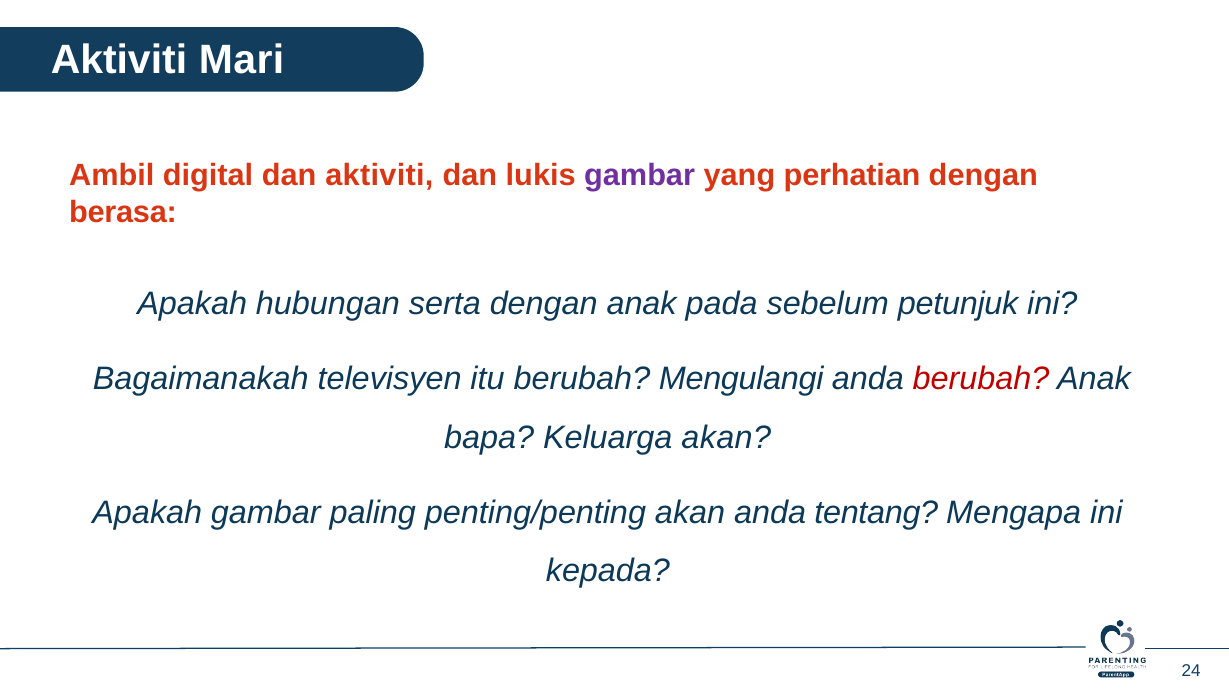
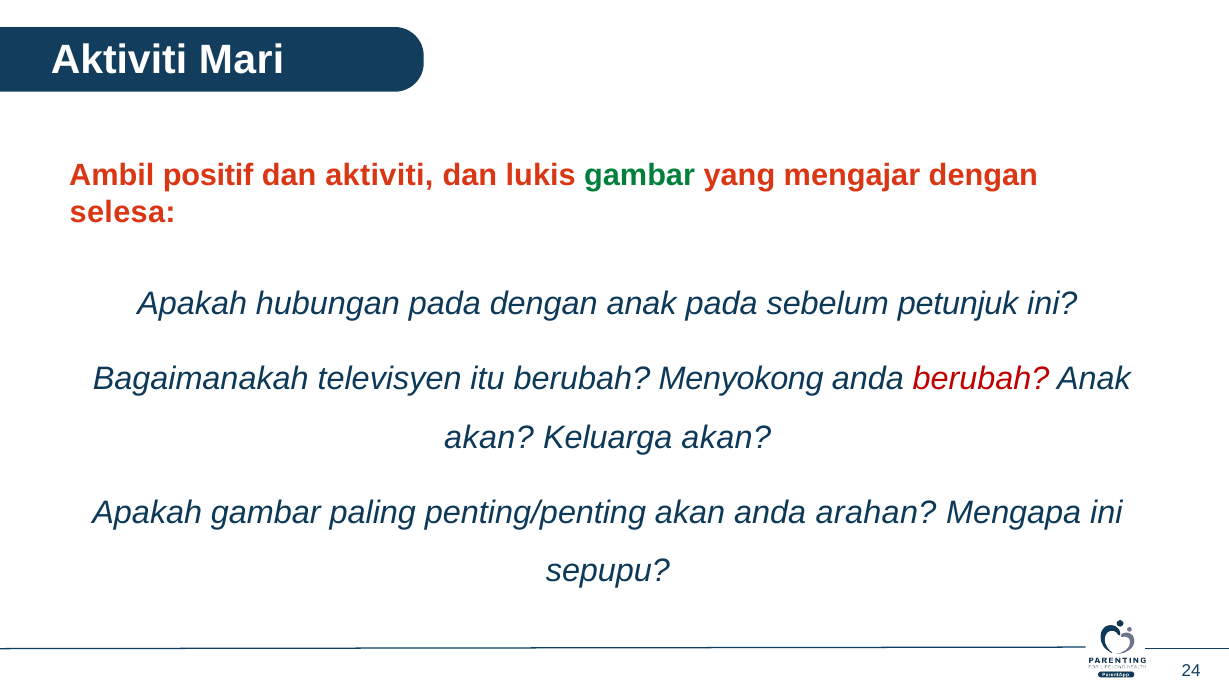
digital: digital -> positif (208, 176)
gambar colour: purple -> green (640, 176)
perhatian: perhatian -> mengajar (852, 176)
berasa: berasa -> selesa (123, 212)
hubungan serta: serta -> pada (445, 304)
Mengulangi: Mengulangi -> Menyokong (741, 379)
bapa: bapa -> akan (489, 438)
tentang: tentang -> arahan (876, 513)
kepada: kepada -> sepupu (608, 572)
